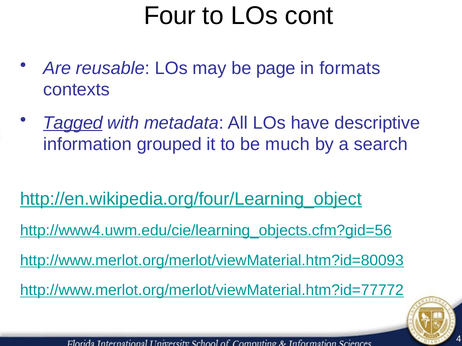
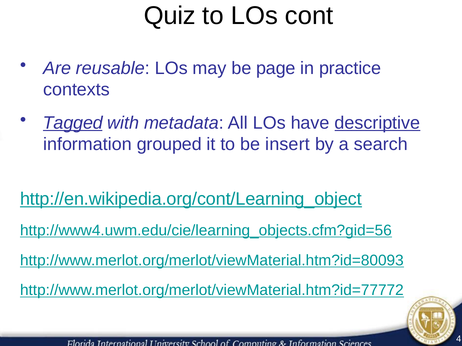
Four: Four -> Quiz (170, 16)
formats: formats -> practice (350, 68)
descriptive underline: none -> present (377, 123)
much: much -> insert (288, 145)
http://en.wikipedia.org/four/Learning_object: http://en.wikipedia.org/four/Learning_object -> http://en.wikipedia.org/cont/Learning_object (191, 199)
